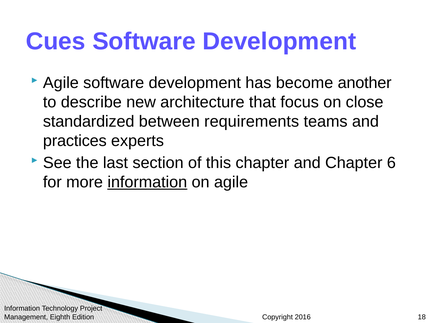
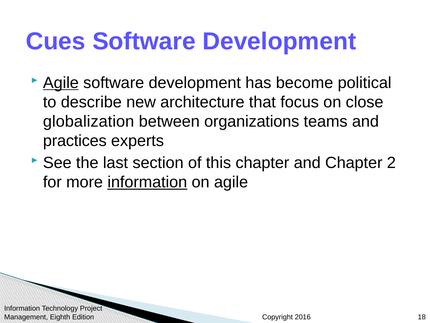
Agile underline: none -> present (61, 83)
another: another -> political (365, 83)
standardized: standardized -> globalization (89, 121)
requirements: requirements -> organizations (252, 121)
6: 6 -> 2 (391, 162)
